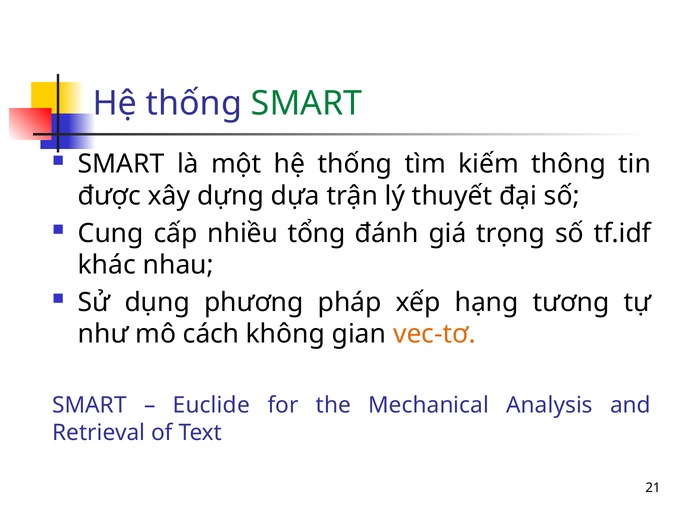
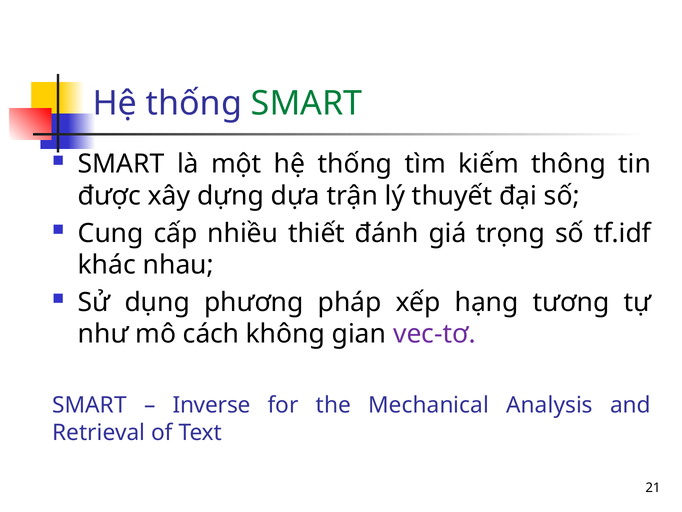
tổng: tổng -> thiết (317, 233)
vec-tơ colour: orange -> purple (434, 334)
Euclide: Euclide -> Inverse (212, 405)
